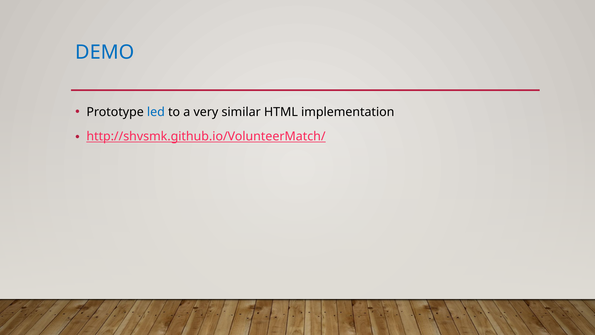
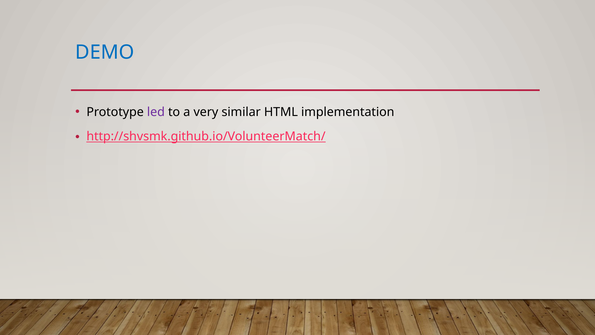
led colour: blue -> purple (156, 112)
